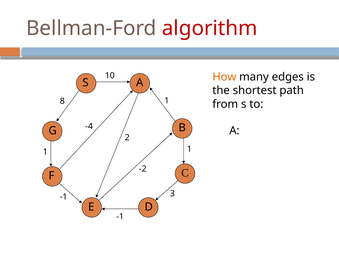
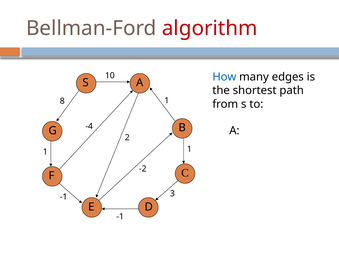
How colour: orange -> blue (224, 77)
